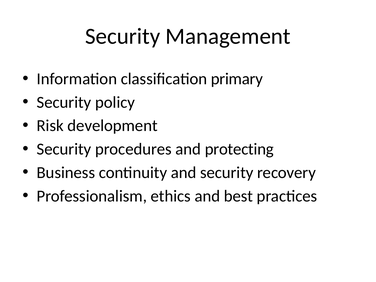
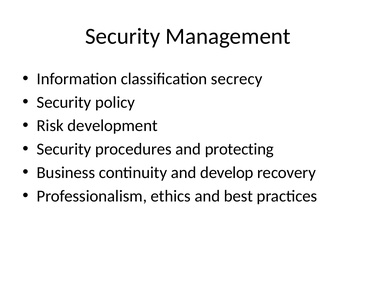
primary: primary -> secrecy (237, 79)
and security: security -> develop (227, 173)
